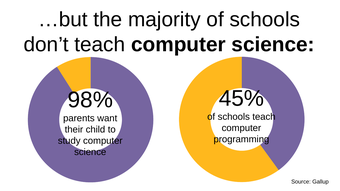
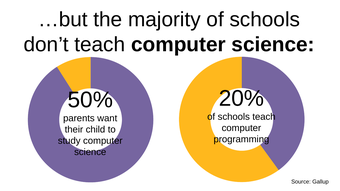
45%: 45% -> 20% (241, 99)
98%: 98% -> 50% (90, 100)
